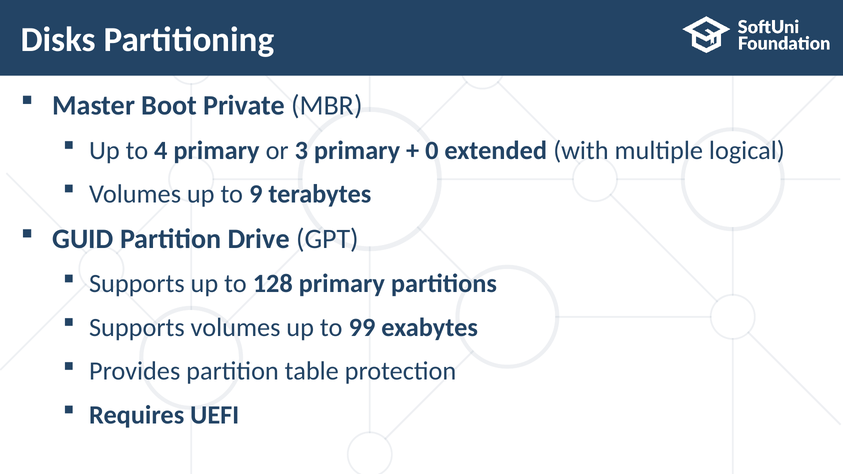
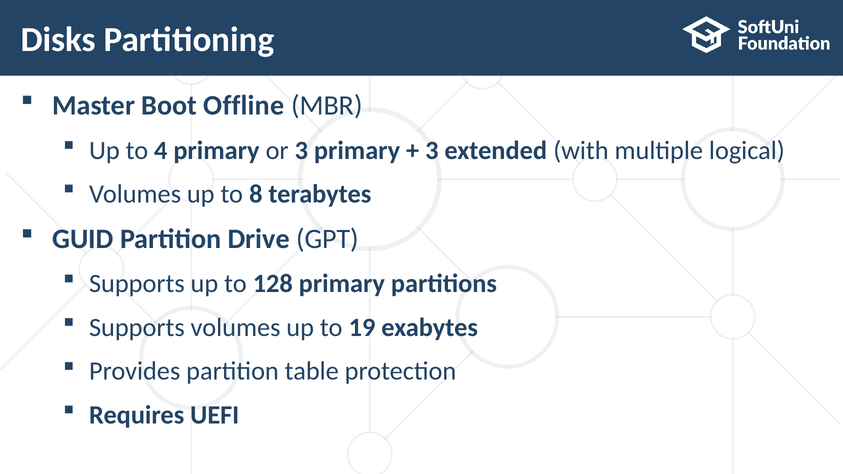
Private: Private -> Offline (244, 106)
0: 0 -> 3 (432, 150)
9: 9 -> 8 (256, 194)
99: 99 -> 19 (362, 328)
